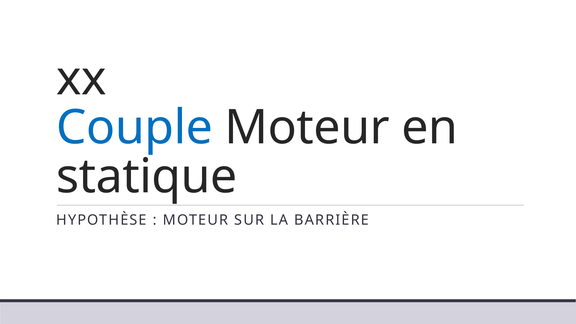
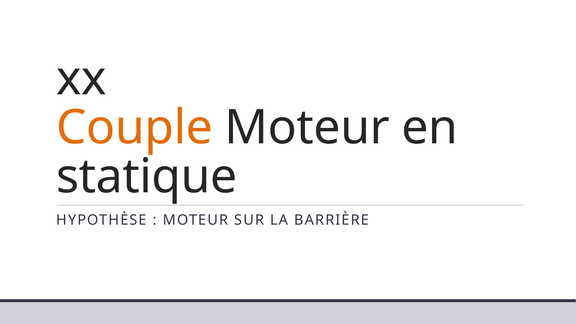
Couple colour: blue -> orange (135, 128)
